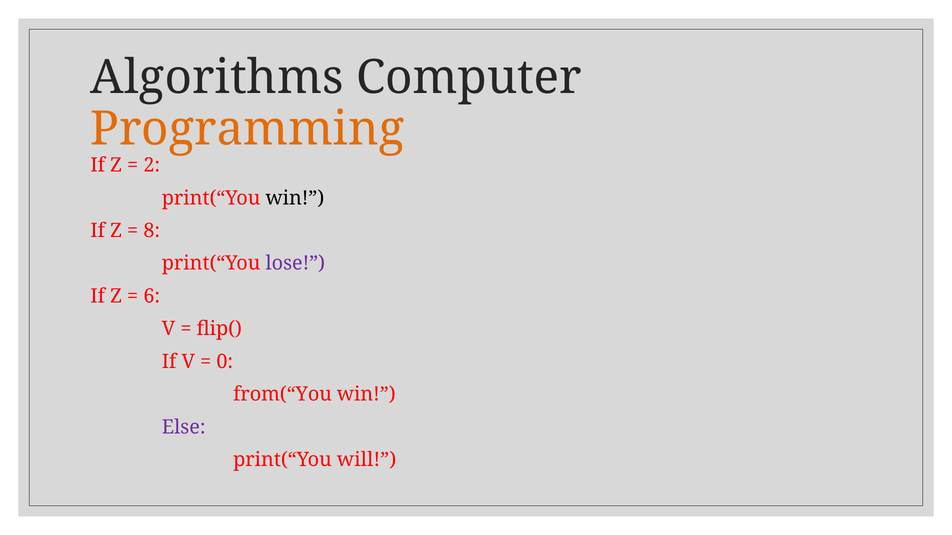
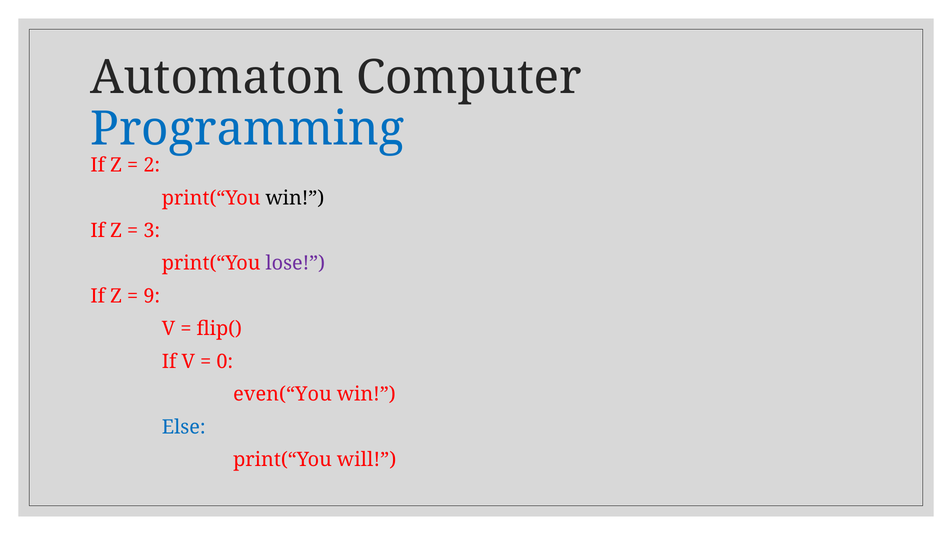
Algorithms: Algorithms -> Automaton (217, 78)
Programming colour: orange -> blue (247, 129)
8: 8 -> 3 (152, 231)
6: 6 -> 9 (152, 296)
from(“You: from(“You -> even(“You (282, 395)
Else colour: purple -> blue (184, 427)
